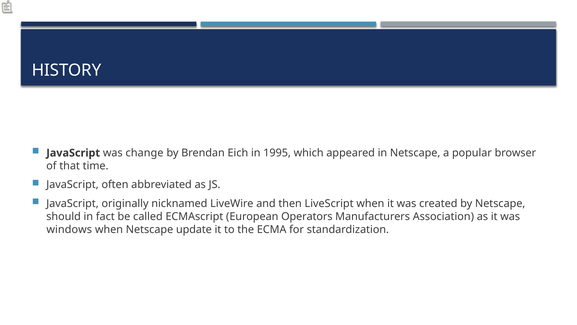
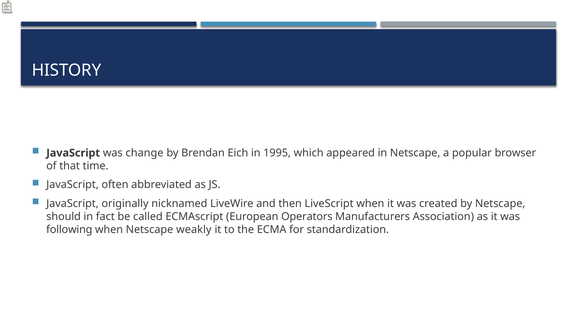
windows: windows -> following (69, 229)
update: update -> weakly (194, 229)
